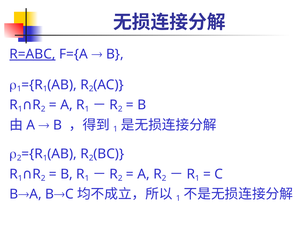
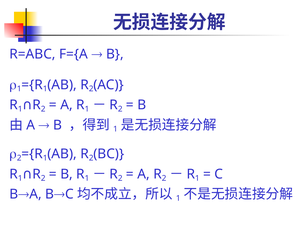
R=ABC underline: present -> none (32, 54)
